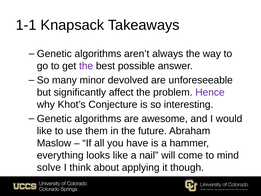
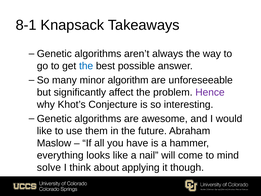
1-1: 1-1 -> 8-1 (26, 25)
the colour: purple -> blue (86, 66)
devolved: devolved -> algorithm (128, 80)
